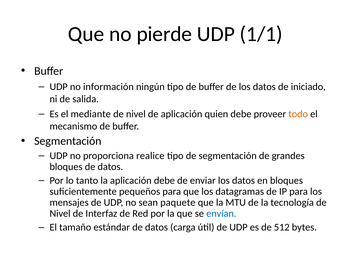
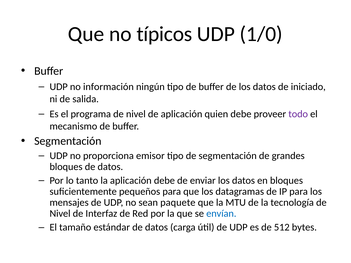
pierde: pierde -> típicos (164, 34)
1/1: 1/1 -> 1/0 (261, 34)
mediante: mediante -> programa (91, 114)
todo colour: orange -> purple (298, 114)
realice: realice -> emisor (150, 156)
